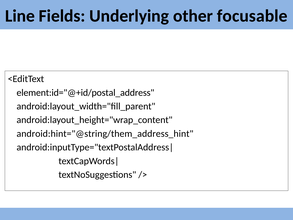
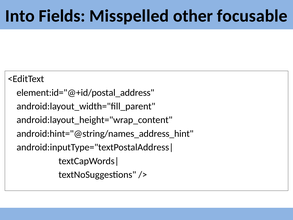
Line: Line -> Into (20, 16)
Underlying: Underlying -> Misspelled (129, 16)
android:hint="@string/them_address_hint: android:hint="@string/them_address_hint -> android:hint="@string/names_address_hint (105, 133)
